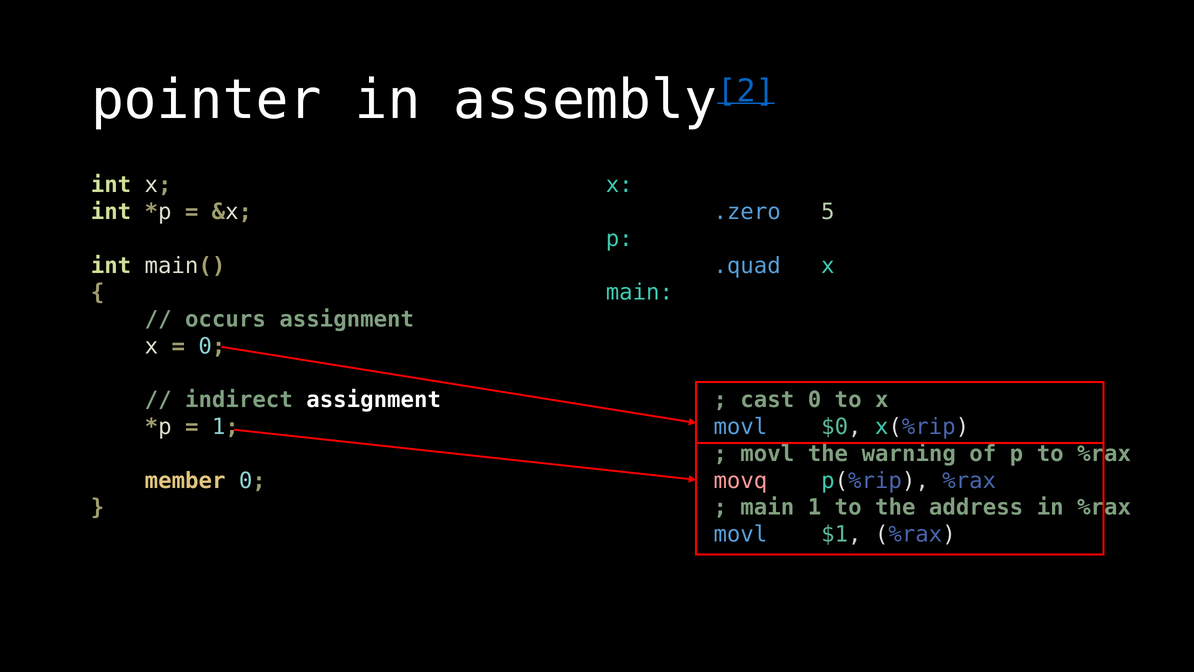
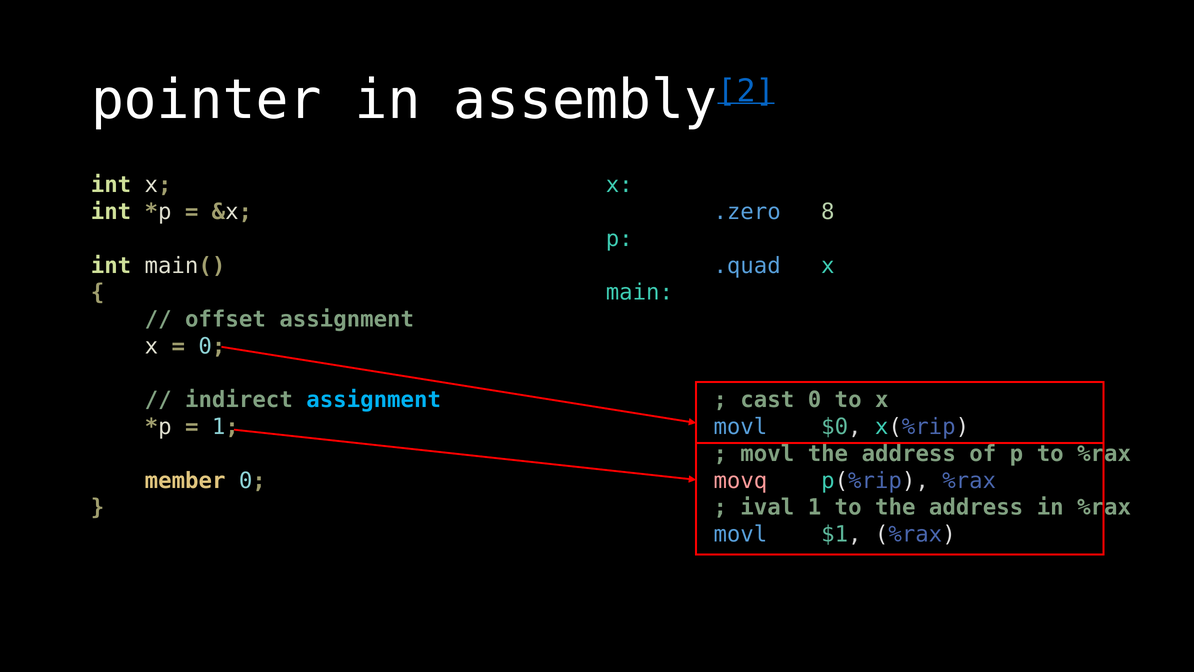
5: 5 -> 8 (828, 212)
occurs: occurs -> offset (225, 319)
assignment colour: white -> light blue (374, 400)
warning: warning -> address (909, 454)
main: main -> ival (767, 507)
